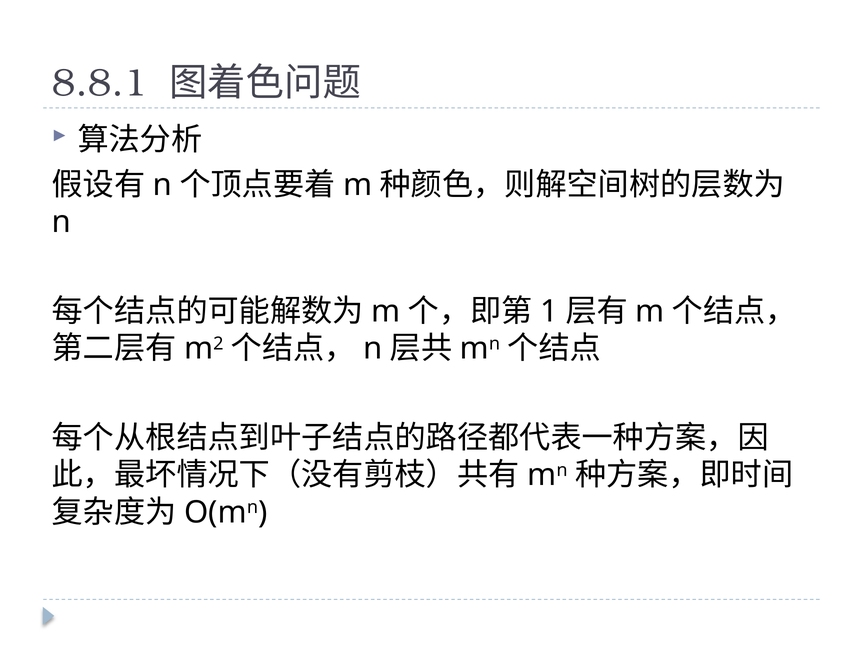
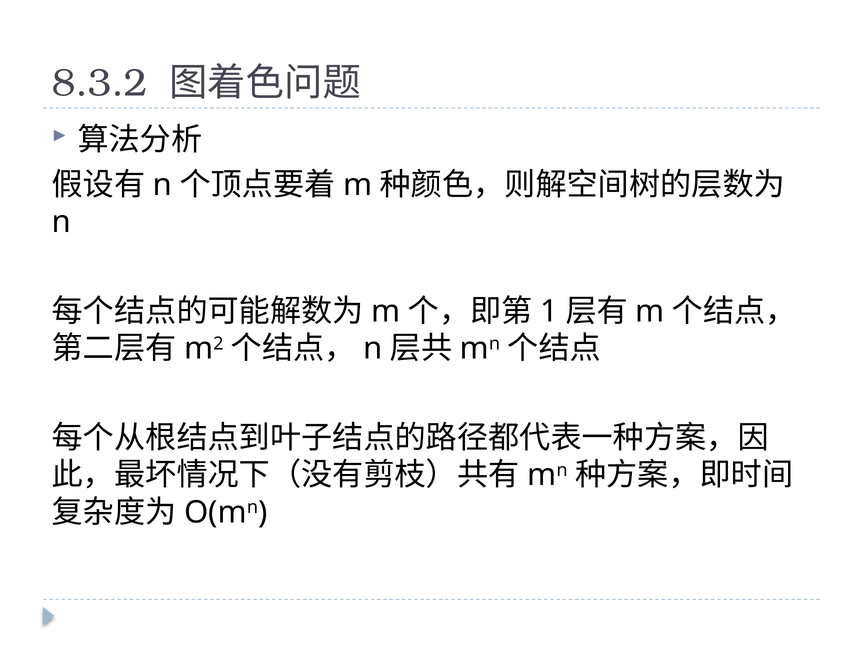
8.8.1: 8.8.1 -> 8.3.2 (100, 83)
